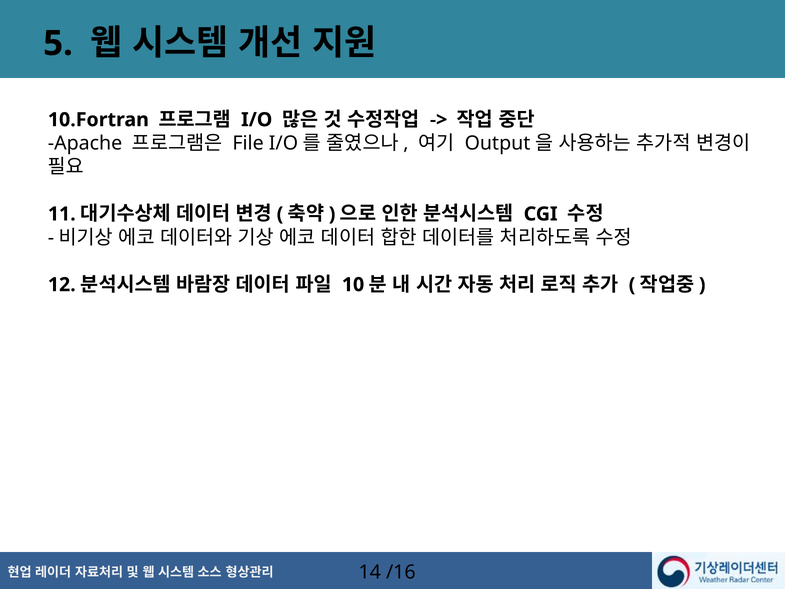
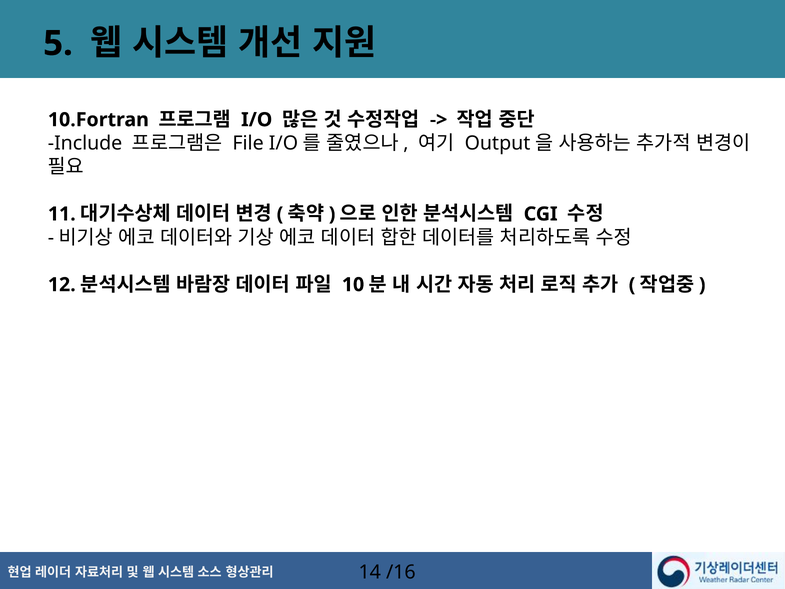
Apache: Apache -> Include (85, 143)
